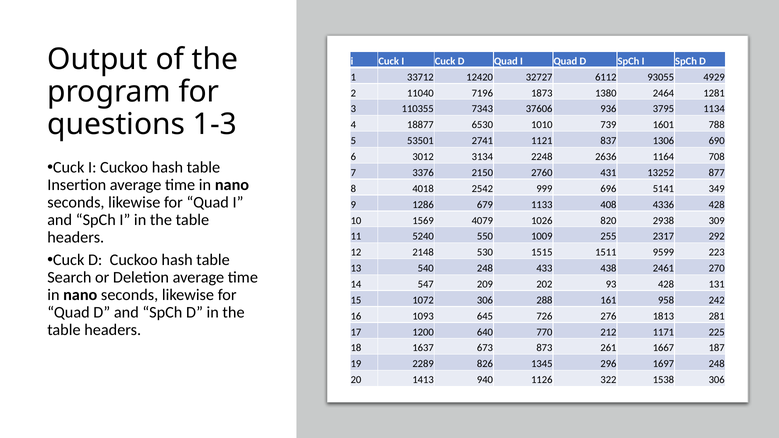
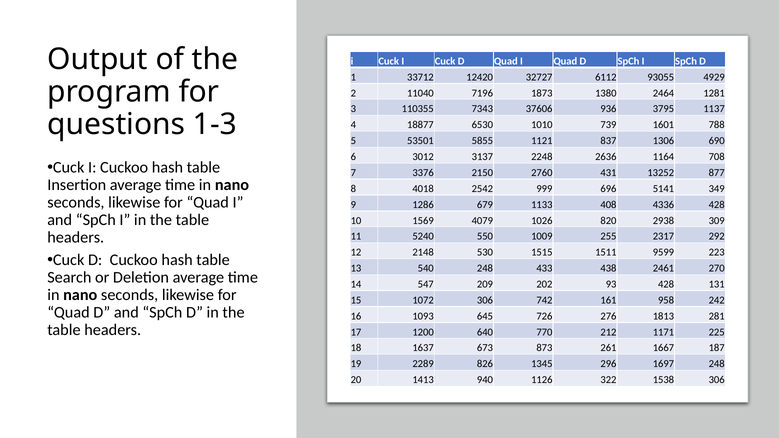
1134: 1134 -> 1137 (714, 109)
2741: 2741 -> 5855 (482, 141)
3134: 3134 -> 3137 (482, 157)
288: 288 -> 742 (544, 300)
